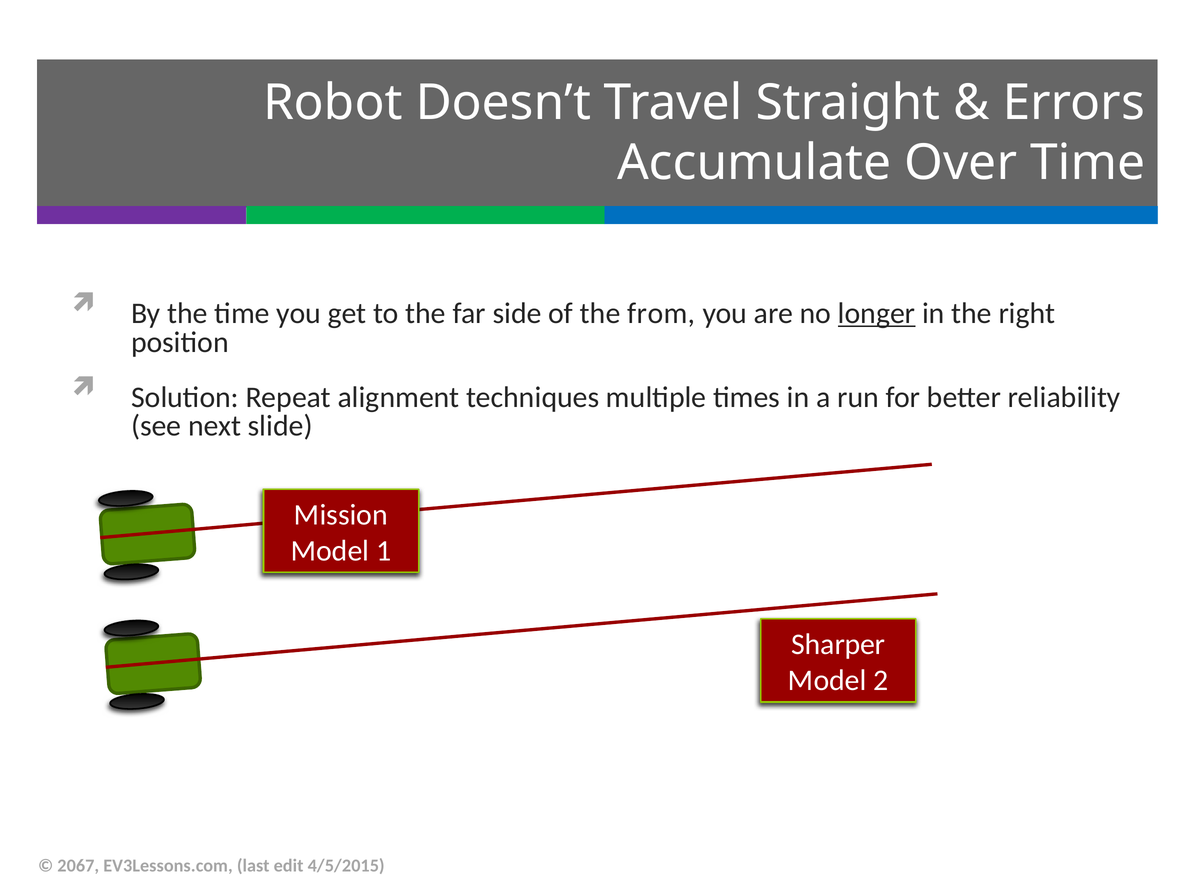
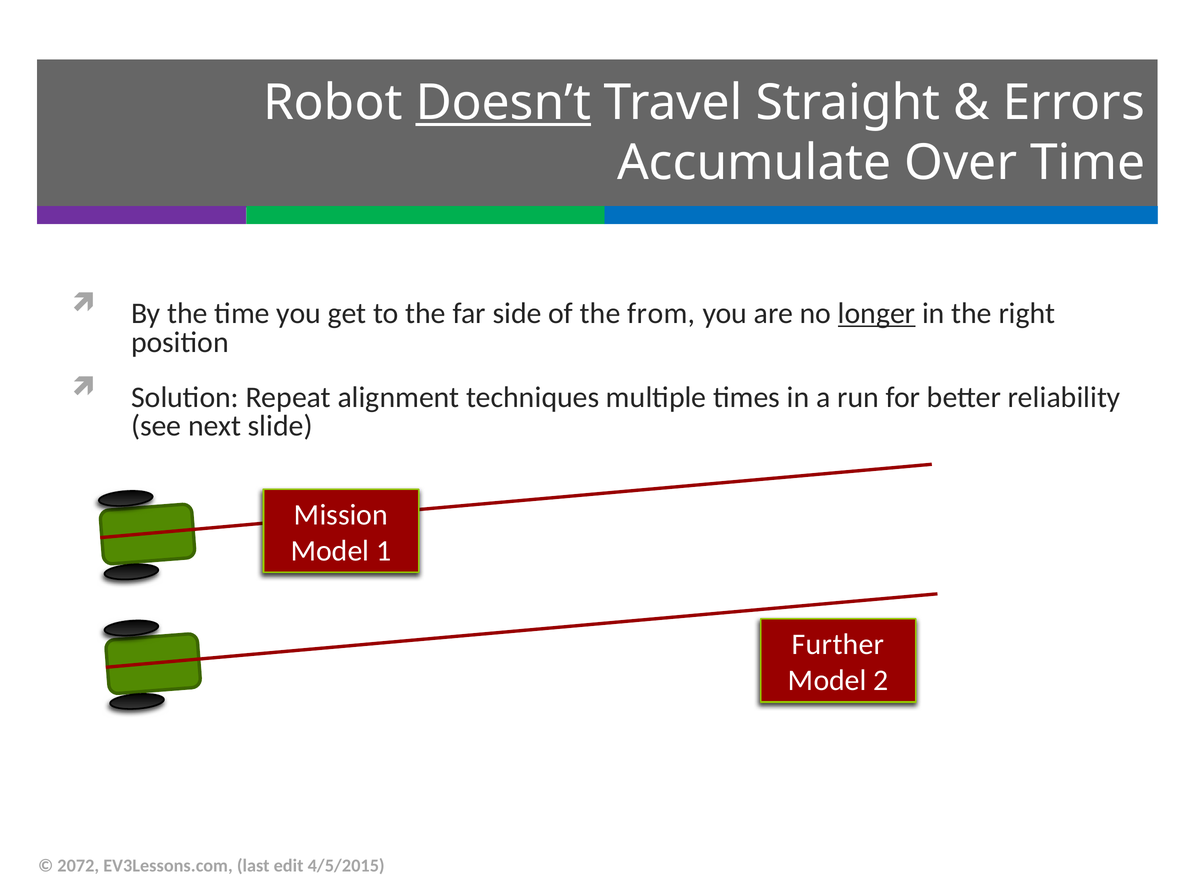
Doesn’t underline: none -> present (503, 103)
Sharper: Sharper -> Further (838, 645)
2067: 2067 -> 2072 (78, 866)
